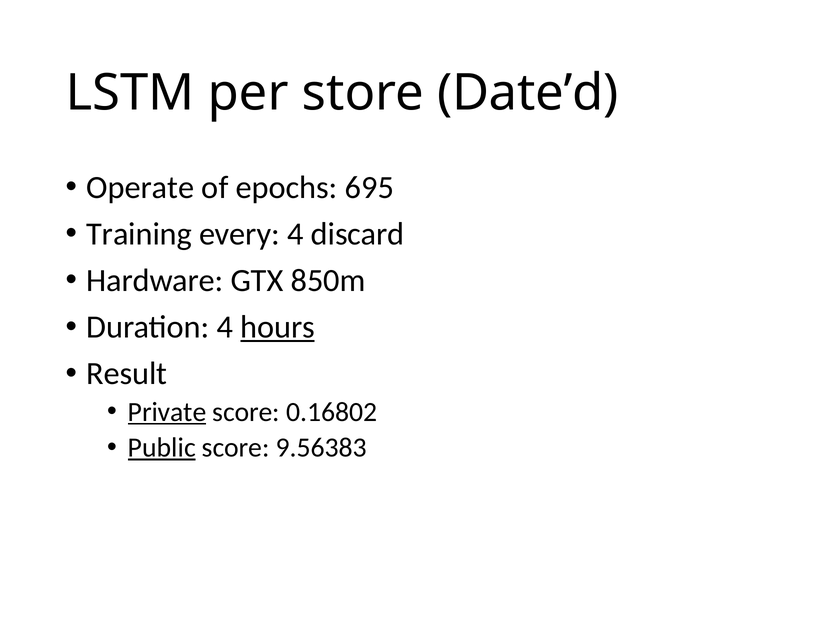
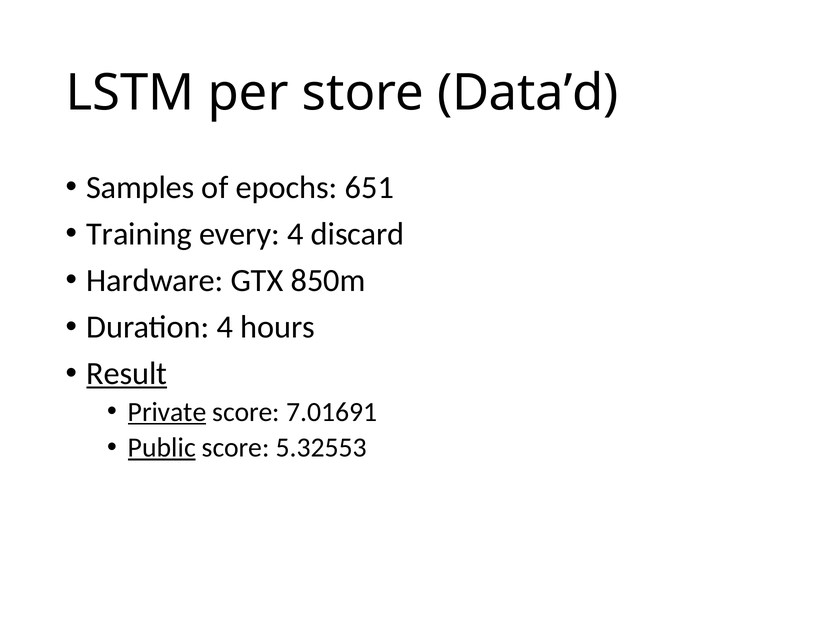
Date’d: Date’d -> Data’d (528, 93)
Operate: Operate -> Samples (140, 188)
695: 695 -> 651 (369, 188)
hours underline: present -> none (278, 327)
Result underline: none -> present (127, 374)
0.16802: 0.16802 -> 7.01691 (332, 412)
9.56383: 9.56383 -> 5.32553 (321, 448)
